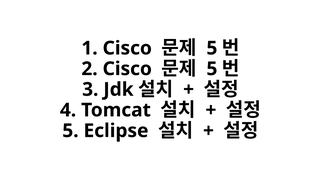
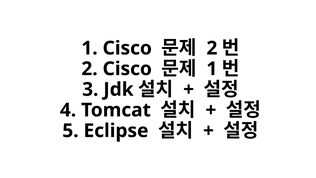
5: 5 -> 2 (212, 48)
5: 5 -> 1 (212, 69)
